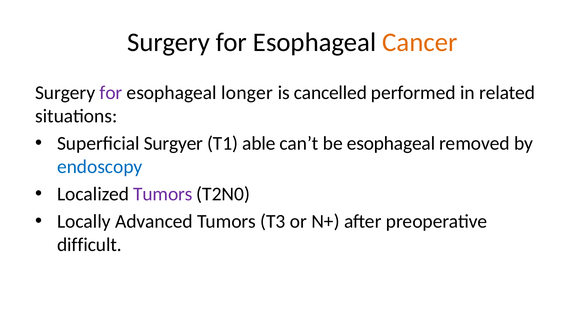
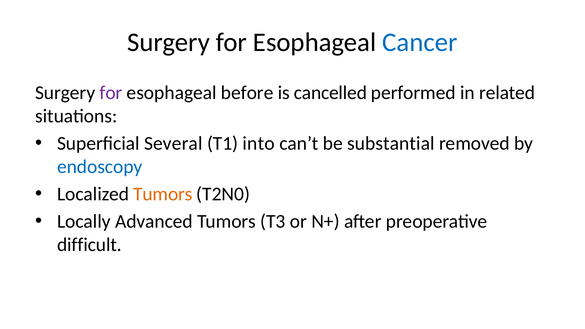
Cancer colour: orange -> blue (420, 42)
longer: longer -> before (247, 93)
Surgyer: Surgyer -> Several (173, 143)
able: able -> into (259, 143)
be esophageal: esophageal -> substantial (391, 143)
Tumors colour: purple -> orange (163, 194)
